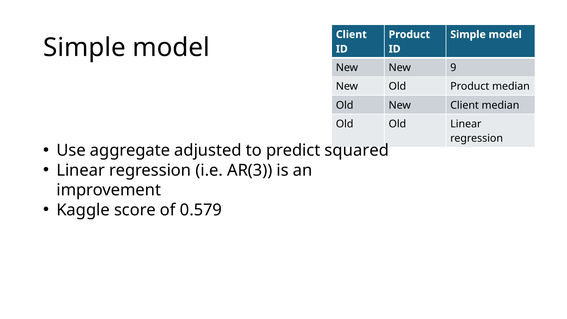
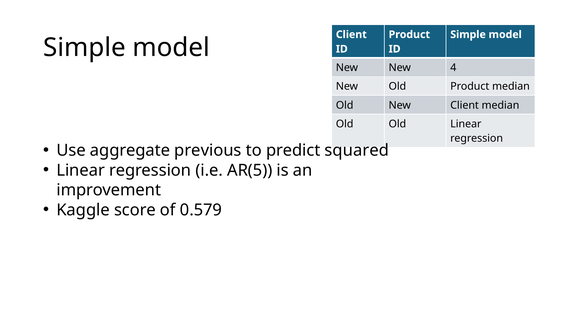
9: 9 -> 4 (453, 68)
adjusted: adjusted -> previous (208, 150)
AR(3: AR(3 -> AR(5 (250, 170)
